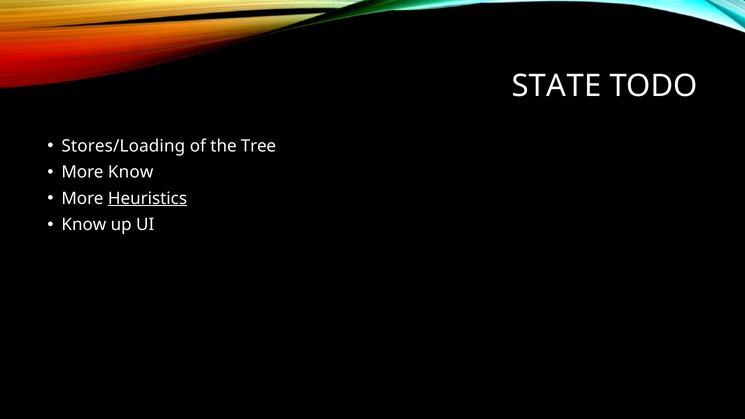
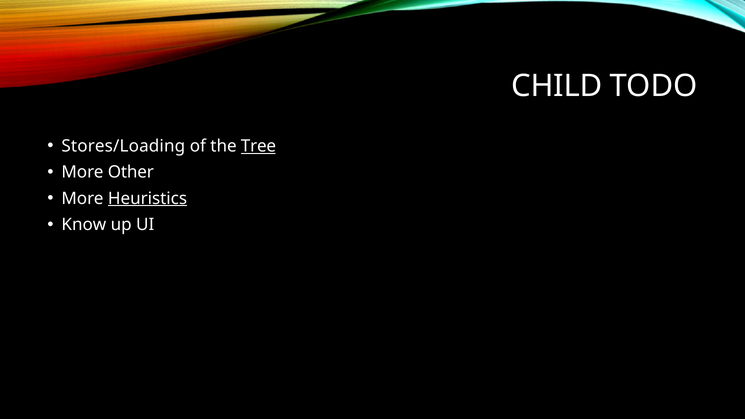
STATE: STATE -> CHILD (557, 86)
Tree underline: none -> present (258, 146)
More Know: Know -> Other (131, 172)
